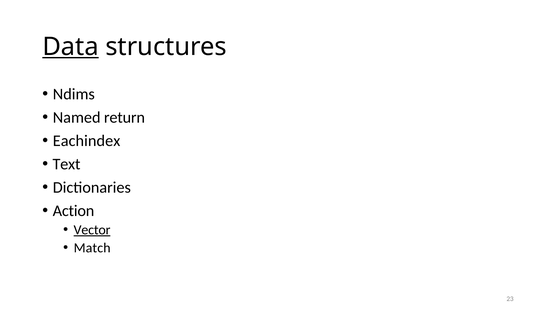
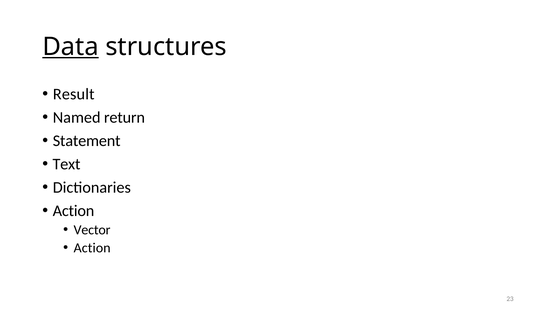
Ndims: Ndims -> Result (74, 94)
Eachindex: Eachindex -> Statement (87, 141)
Vector underline: present -> none (92, 230)
Match: Match -> Action (92, 248)
